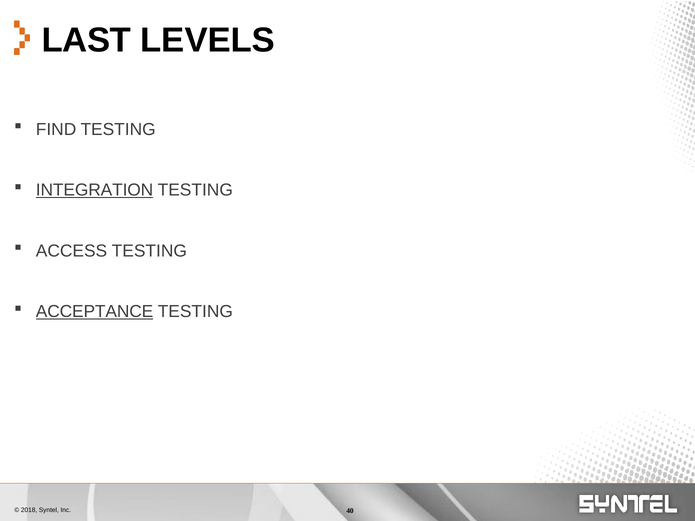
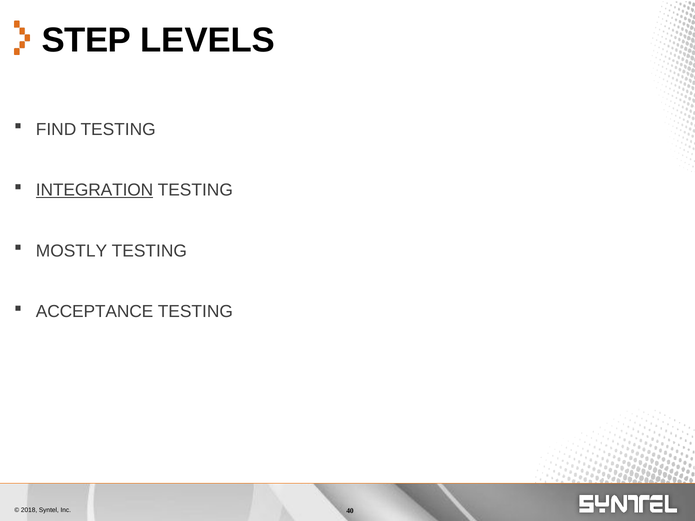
LAST: LAST -> STEP (86, 40)
ACCESS: ACCESS -> MOSTLY (72, 251)
ACCEPTANCE underline: present -> none (95, 312)
